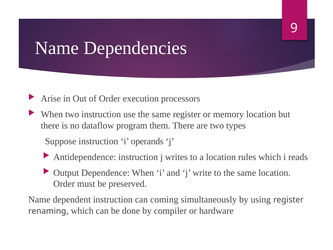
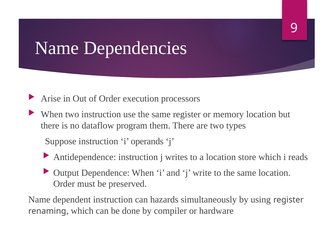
rules: rules -> store (247, 157)
coming: coming -> hazards (164, 199)
